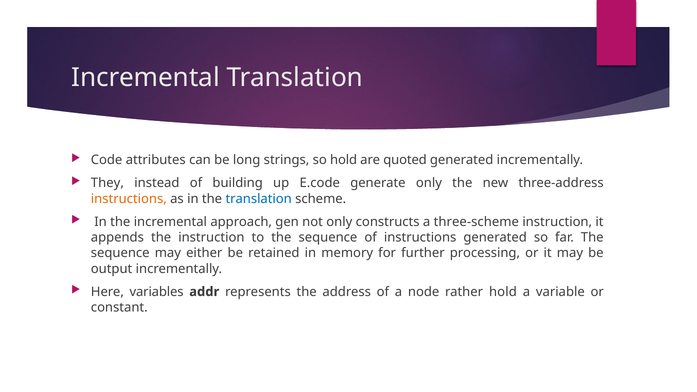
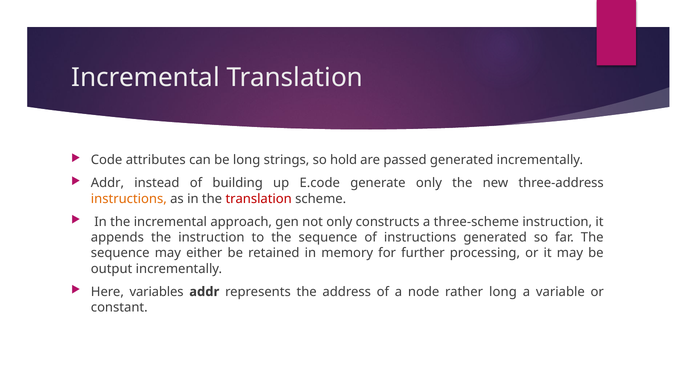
quoted: quoted -> passed (405, 160)
They: They -> Addr (107, 183)
translation colour: blue -> red (259, 199)
rather hold: hold -> long (503, 292)
